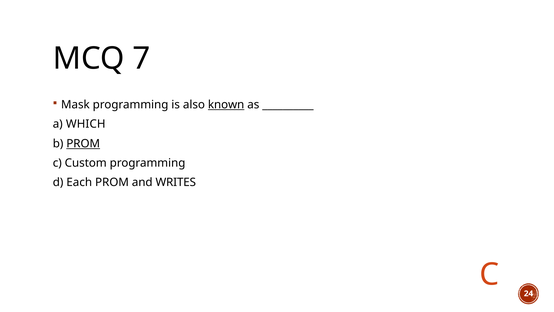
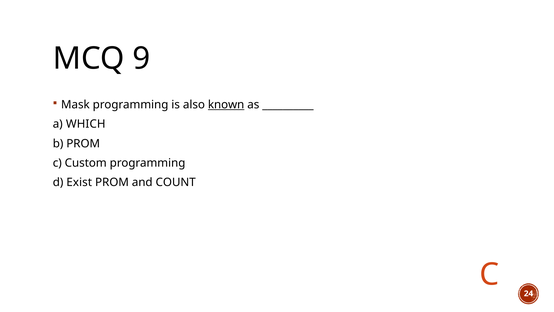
7: 7 -> 9 (141, 58)
PROM underline: present -> none (83, 143)
Each: Each -> Exist (79, 182)
WRITES: WRITES -> COUNT (176, 182)
